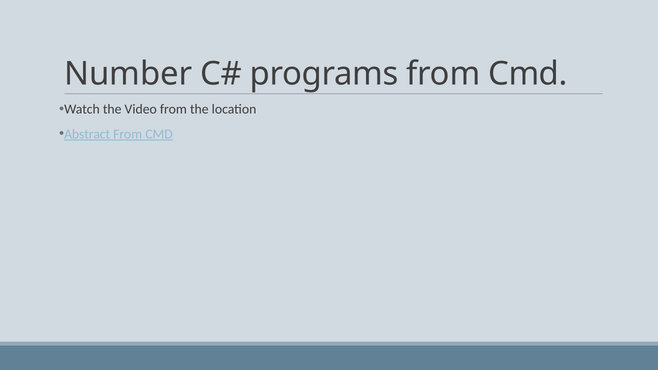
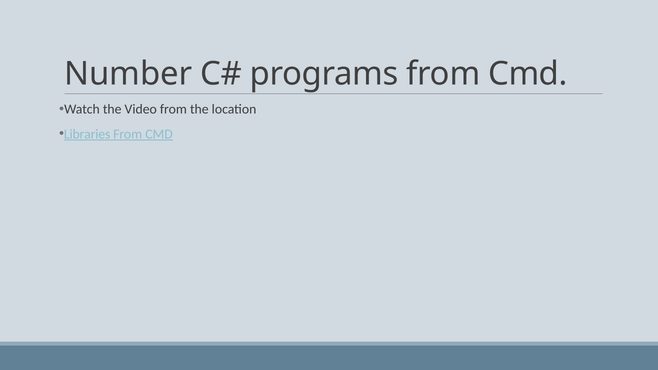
Abstract: Abstract -> Libraries (87, 134)
